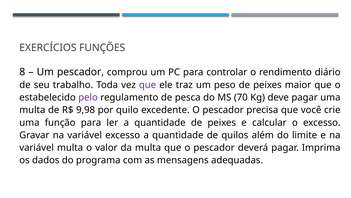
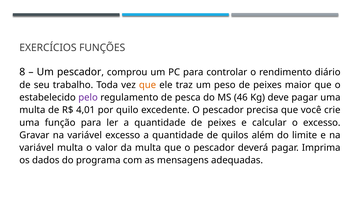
que colour: purple -> orange (148, 85)
70: 70 -> 46 (241, 97)
9,98: 9,98 -> 4,01 (86, 110)
